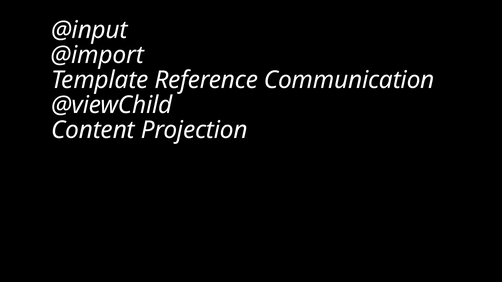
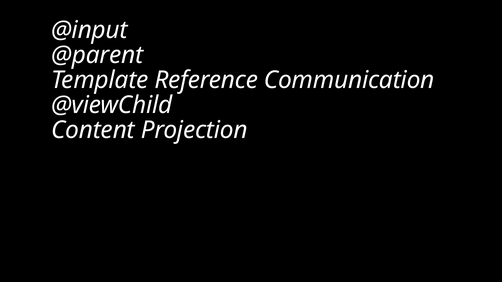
@import: @import -> @parent (97, 55)
